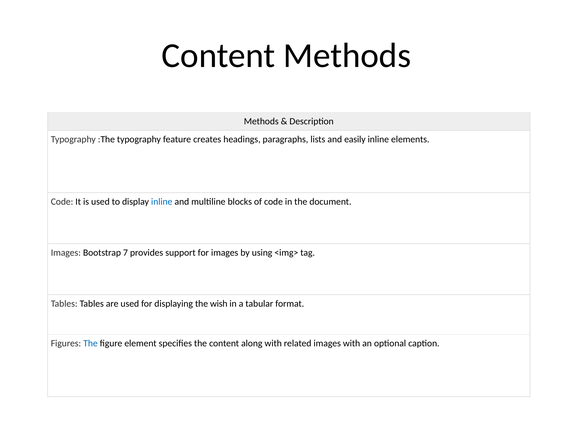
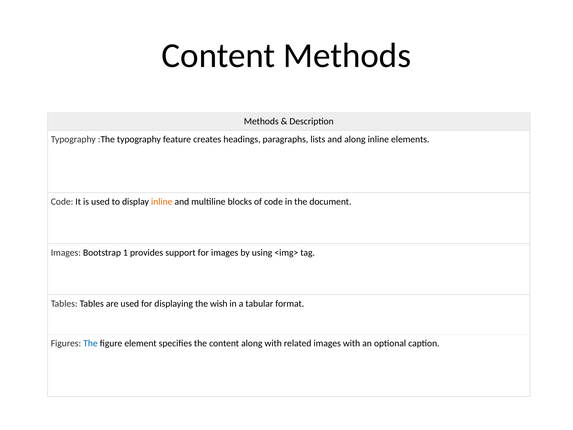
and easily: easily -> along (355, 139)
inline colour: blue -> orange (162, 201)
7: 7 -> 1 (125, 252)
